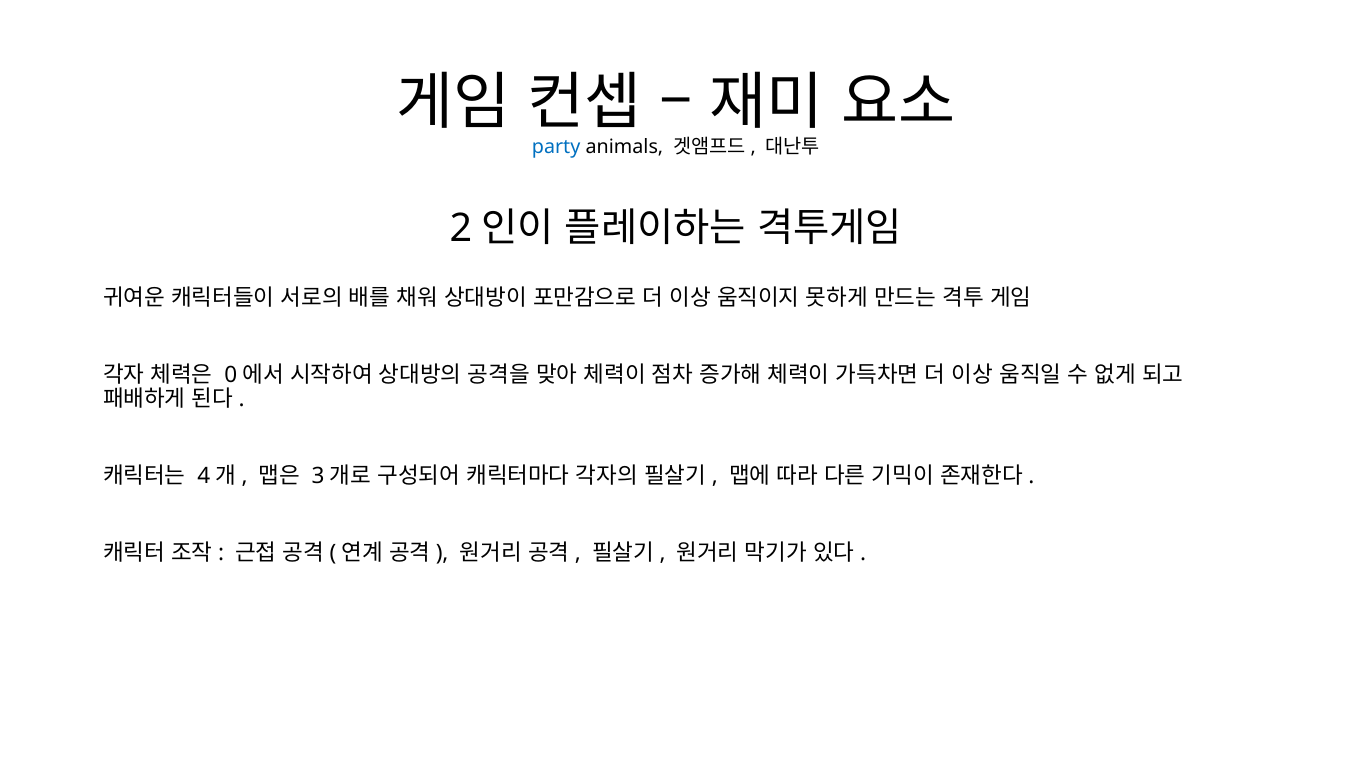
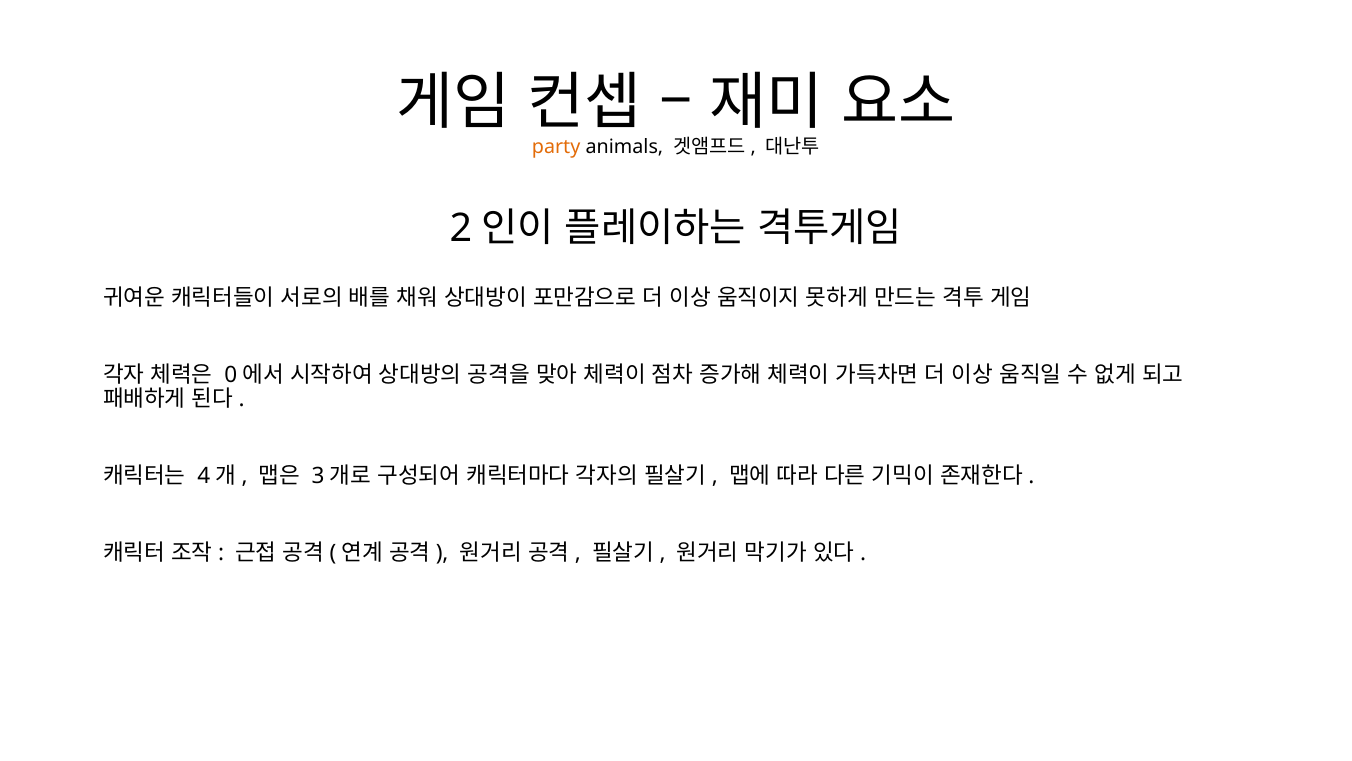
party colour: blue -> orange (556, 147)
